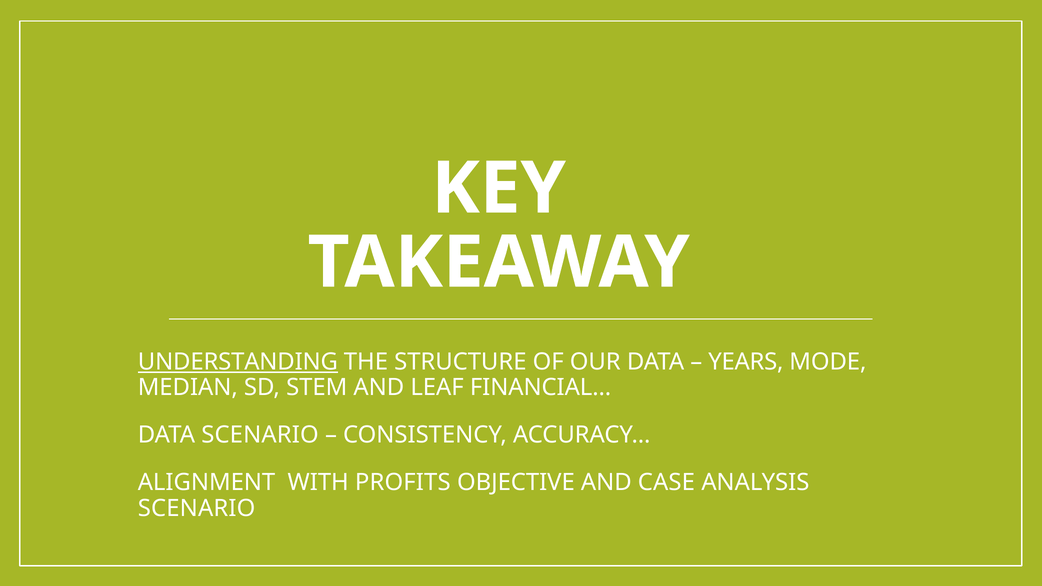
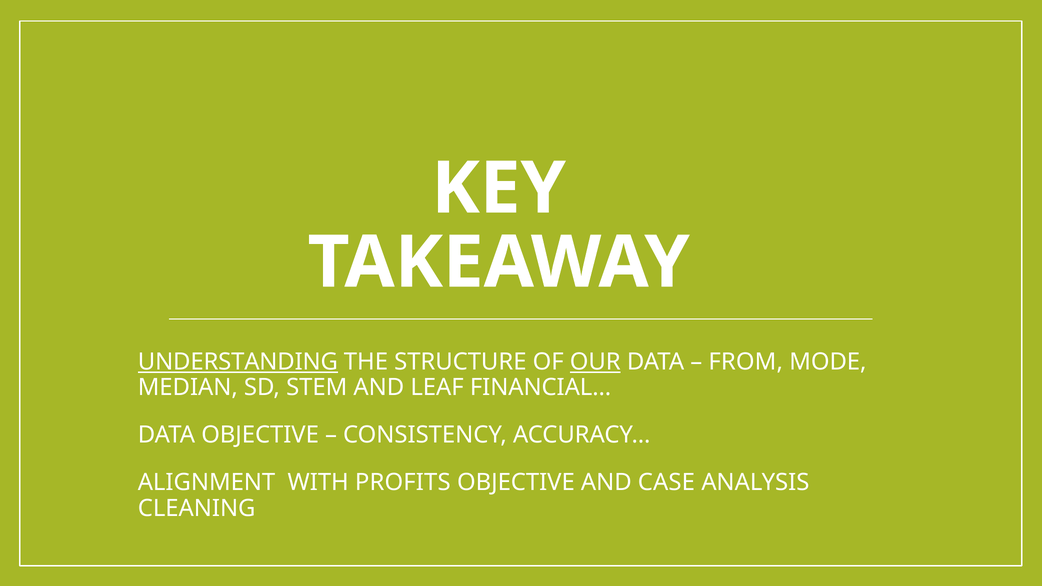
OUR underline: none -> present (595, 362)
YEARS: YEARS -> FROM (746, 362)
DATA SCENARIO: SCENARIO -> OBJECTIVE (260, 435)
SCENARIO: SCENARIO -> CLEANING (197, 508)
